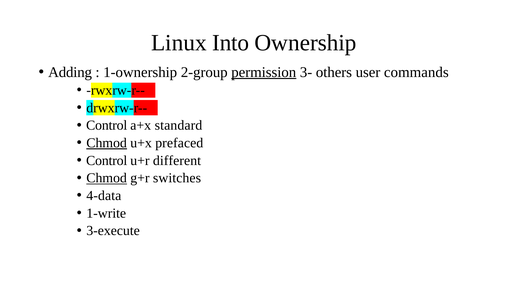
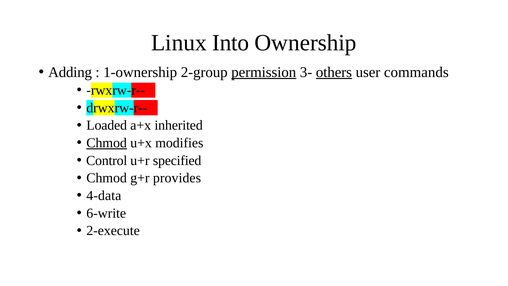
others underline: none -> present (334, 72)
Control: Control -> Loaded (107, 125)
standard: standard -> inherited (179, 125)
prefaced: prefaced -> modifies (179, 143)
different: different -> specified (177, 160)
Chmod underline: present -> none (107, 178)
switches: switches -> provides (177, 178)
1-write: 1-write -> 6-write (106, 213)
3-execute: 3-execute -> 2-execute (113, 230)
